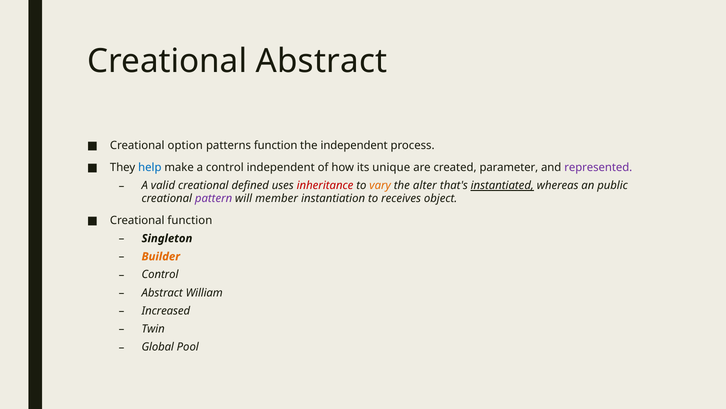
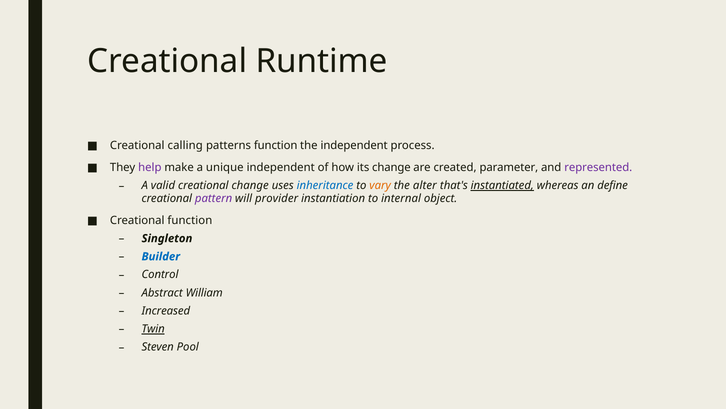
Creational Abstract: Abstract -> Runtime (322, 61)
option: option -> calling (185, 145)
help colour: blue -> purple (150, 167)
a control: control -> unique (225, 167)
its unique: unique -> change (391, 167)
creational defined: defined -> change (250, 185)
inheritance colour: red -> blue (325, 185)
public: public -> define (613, 185)
member: member -> provider (277, 198)
receives: receives -> internal (401, 198)
Builder colour: orange -> blue (161, 256)
Twin underline: none -> present (153, 329)
Global: Global -> Steven (158, 347)
